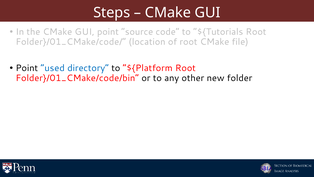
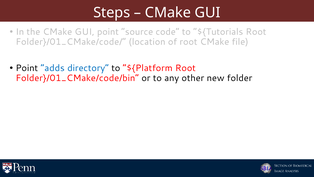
used: used -> adds (53, 68)
